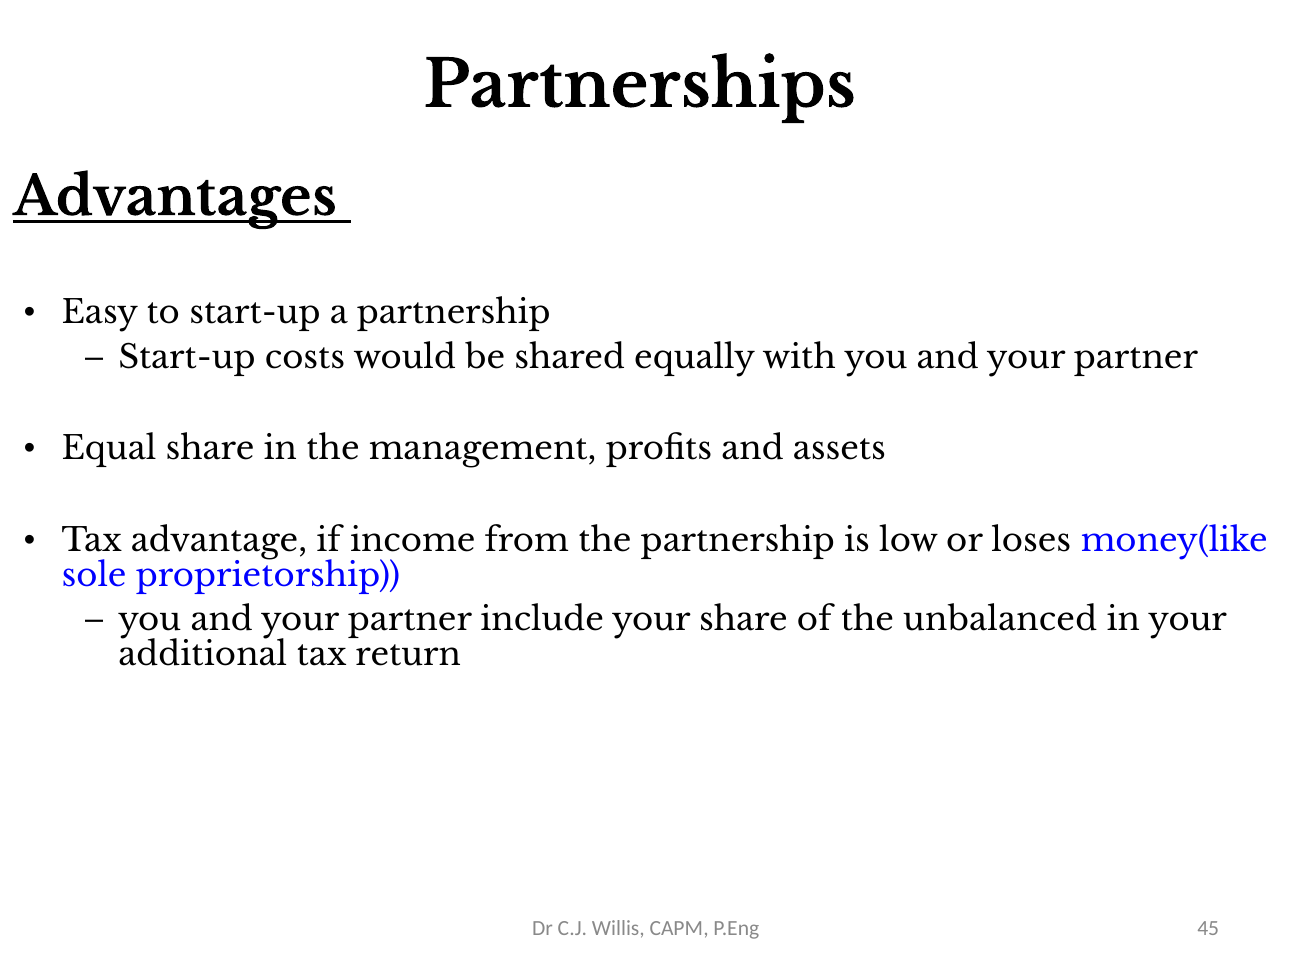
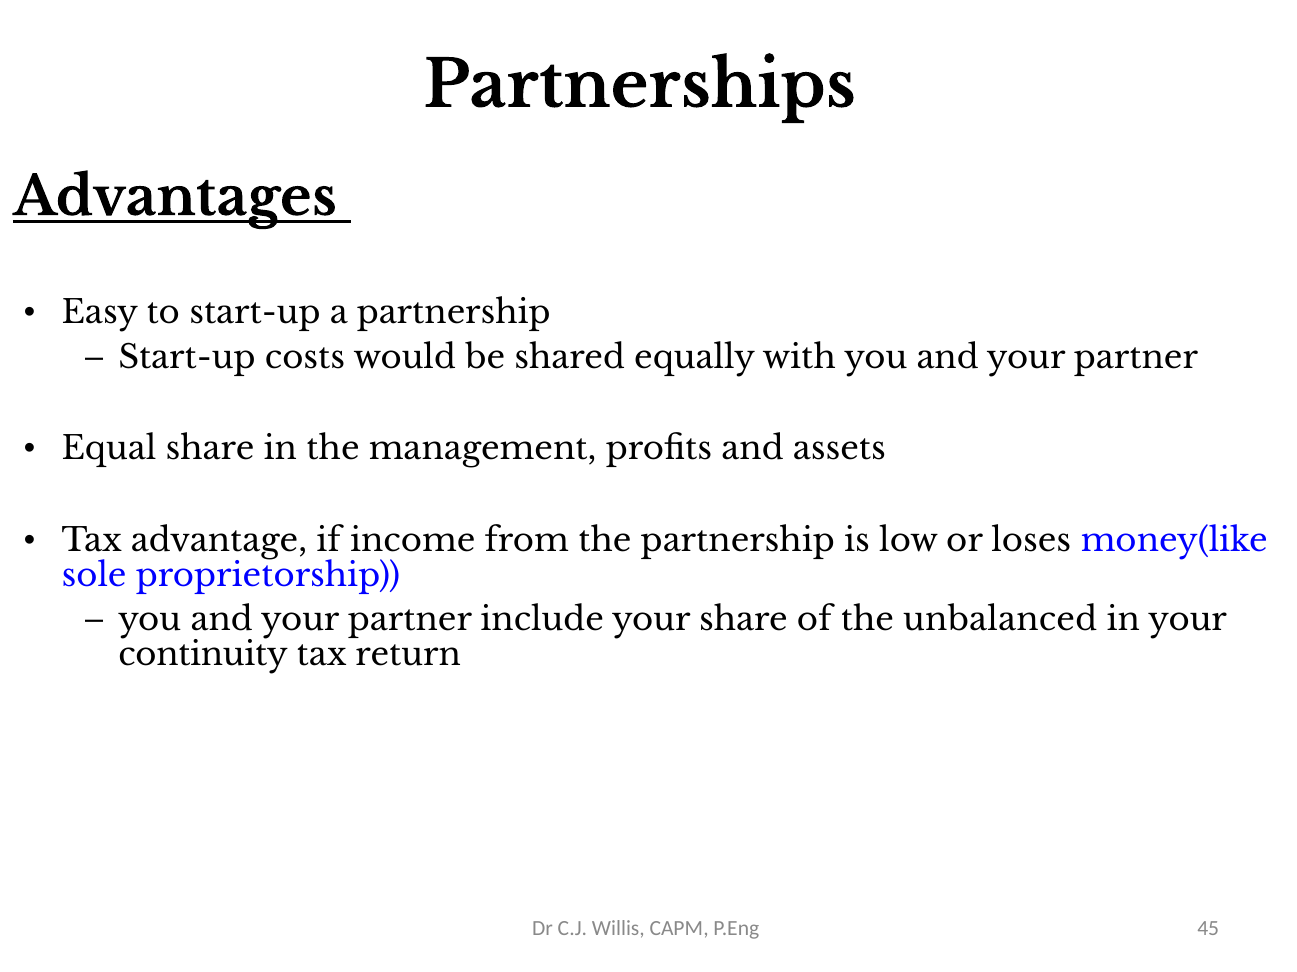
additional: additional -> continuity (203, 656)
